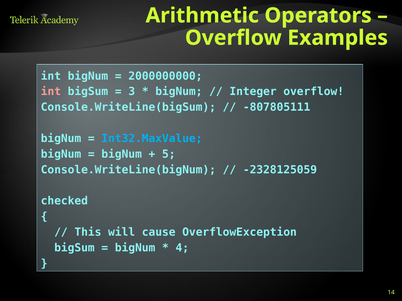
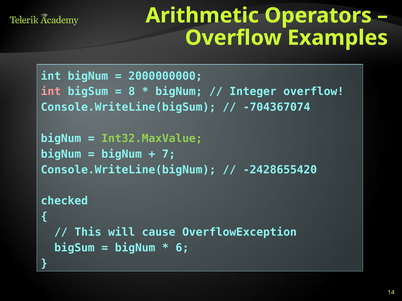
3: 3 -> 8 (132, 92)
-807805111: -807805111 -> -704367074 (277, 107)
Int32.MaxValue colour: light blue -> light green (152, 139)
5: 5 -> 7 (169, 154)
-2328125059: -2328125059 -> -2428655420 (280, 170)
4: 4 -> 6 (182, 248)
